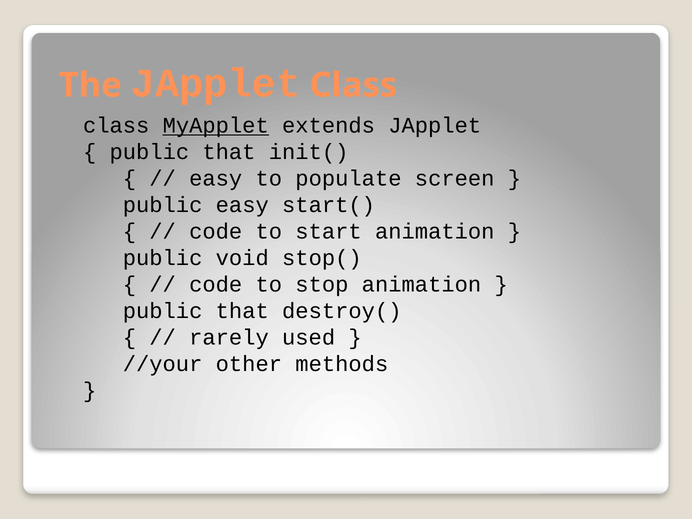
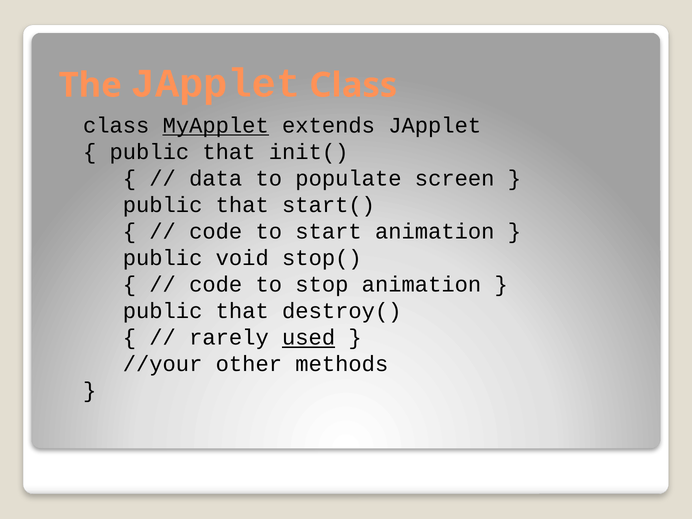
easy: easy -> data (216, 179)
easy: easy -> that (242, 205)
used underline: none -> present (309, 338)
